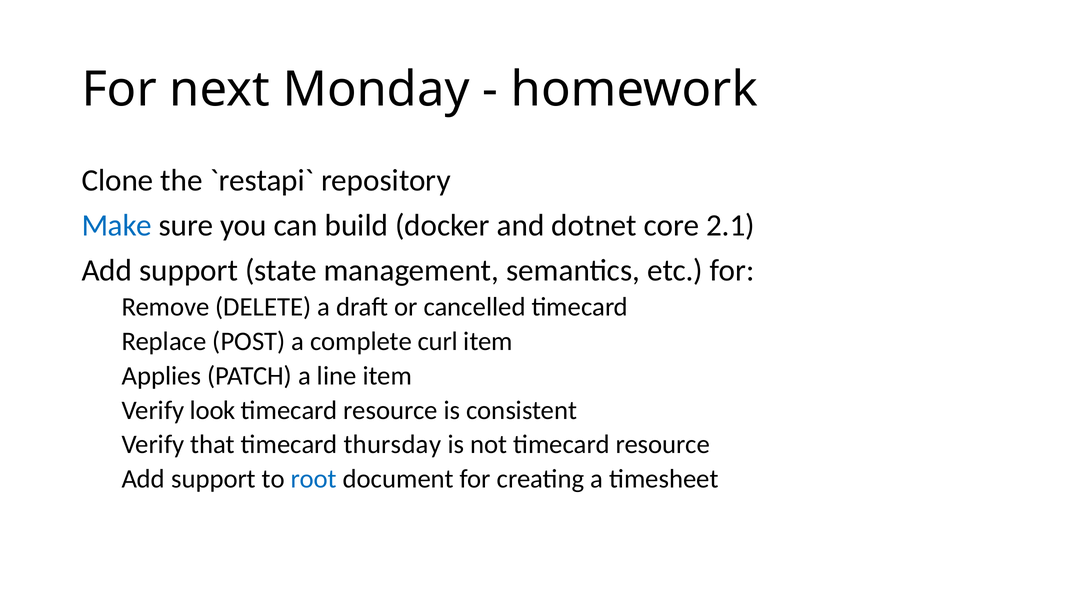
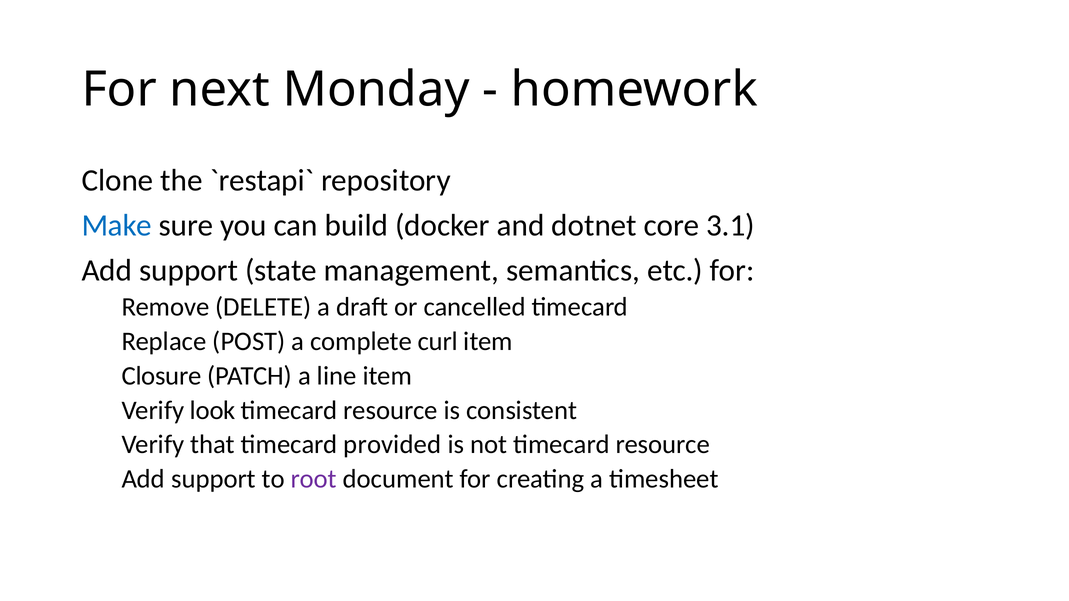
2.1: 2.1 -> 3.1 (730, 226)
Applies: Applies -> Closure (162, 376)
thursday: thursday -> provided (392, 445)
root colour: blue -> purple (314, 479)
